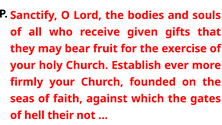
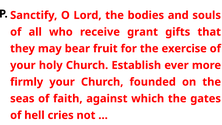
given: given -> grant (143, 32)
their: their -> cries (61, 115)
